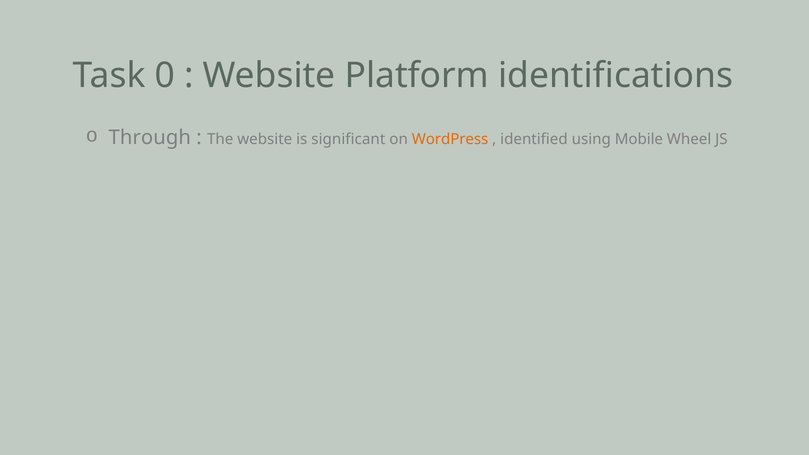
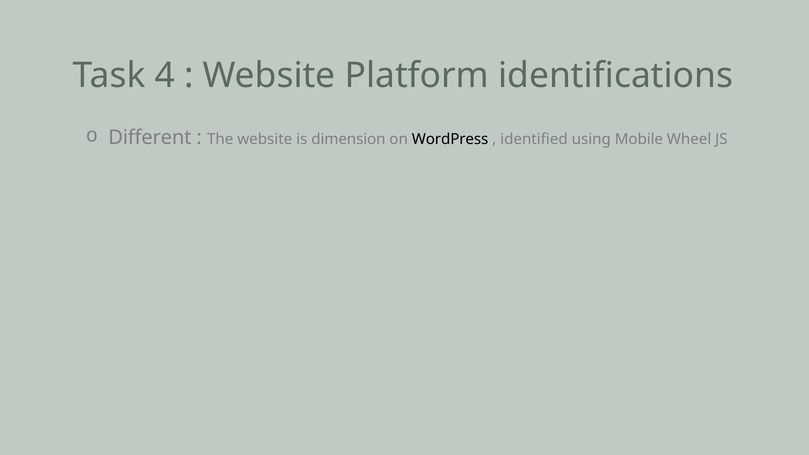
0: 0 -> 4 (165, 76)
Through: Through -> Different (150, 138)
significant: significant -> dimension (348, 139)
WordPress colour: orange -> black (450, 139)
